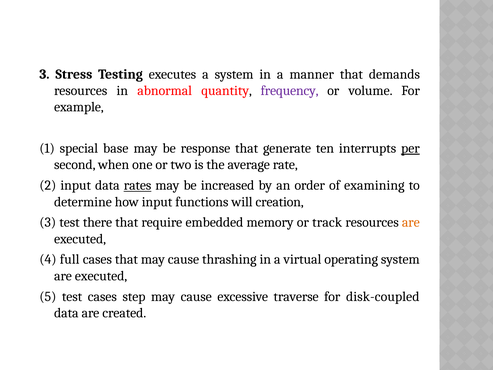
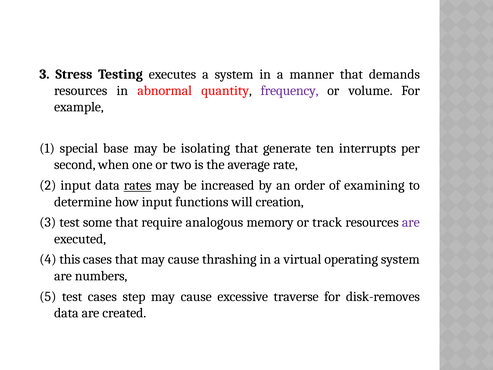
response: response -> isolating (205, 148)
per underline: present -> none (410, 148)
there: there -> some (97, 222)
embedded: embedded -> analogous (214, 222)
are colour: orange -> purple (411, 222)
full: full -> this (70, 259)
executed: executed -> numbers (101, 276)
disk-coupled: disk-coupled -> disk-removes (383, 296)
